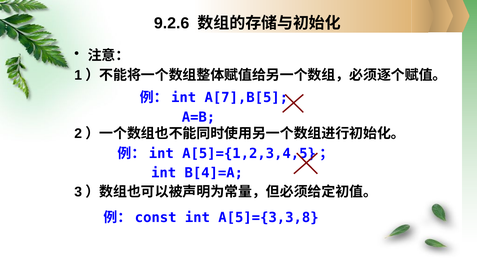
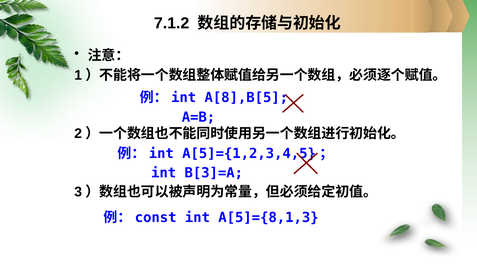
9.2.6: 9.2.6 -> 7.1.2 (172, 23)
A[7],B[5: A[7],B[5 -> A[8],B[5 (246, 98)
B[4]=A: B[4]=A -> B[3]=A (214, 173)
A[5]={3,3,8: A[5]={3,3,8 -> A[5]={8,1,3 (268, 218)
